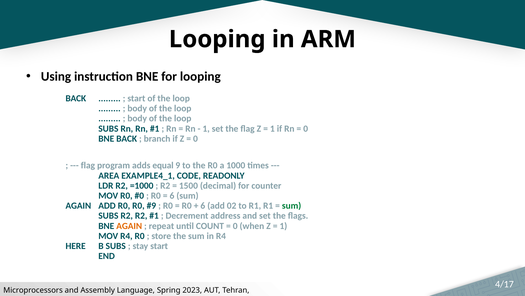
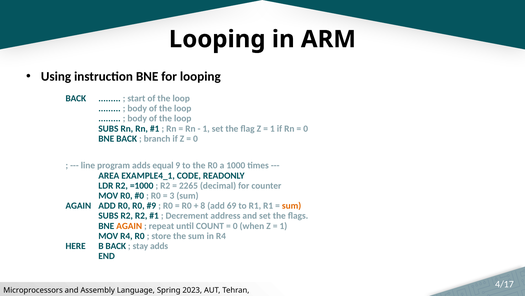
flag: flag -> line (88, 165)
1500: 1500 -> 2265 (188, 185)
6: 6 -> 3 (172, 195)
6: 6 -> 8 (203, 205)
02: 02 -> 69 (232, 205)
sum colour: green -> orange (292, 205)
B SUBS: SUBS -> BACK (116, 246)
stay start: start -> adds (159, 246)
